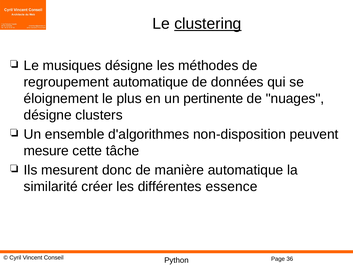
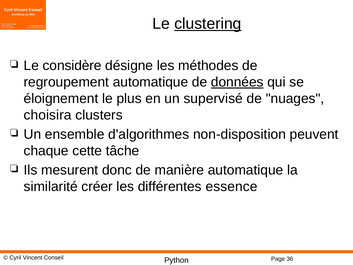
musiques: musiques -> considère (72, 65)
données underline: none -> present (237, 82)
pertinente: pertinente -> supervisé (213, 98)
désigne: désigne -> choisira (48, 115)
mesure: mesure -> chaque (46, 151)
